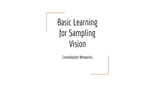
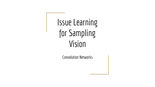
Basic: Basic -> Issue (64, 22)
